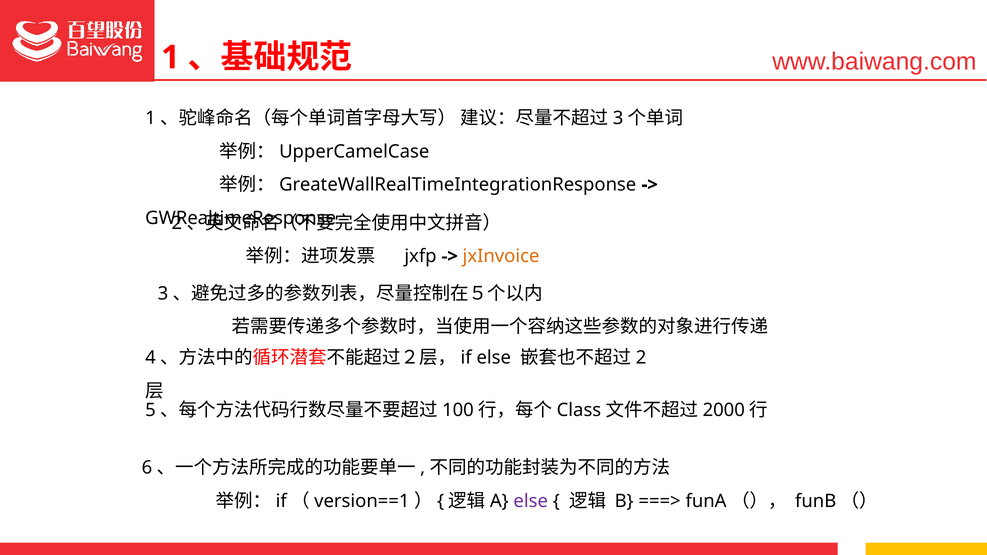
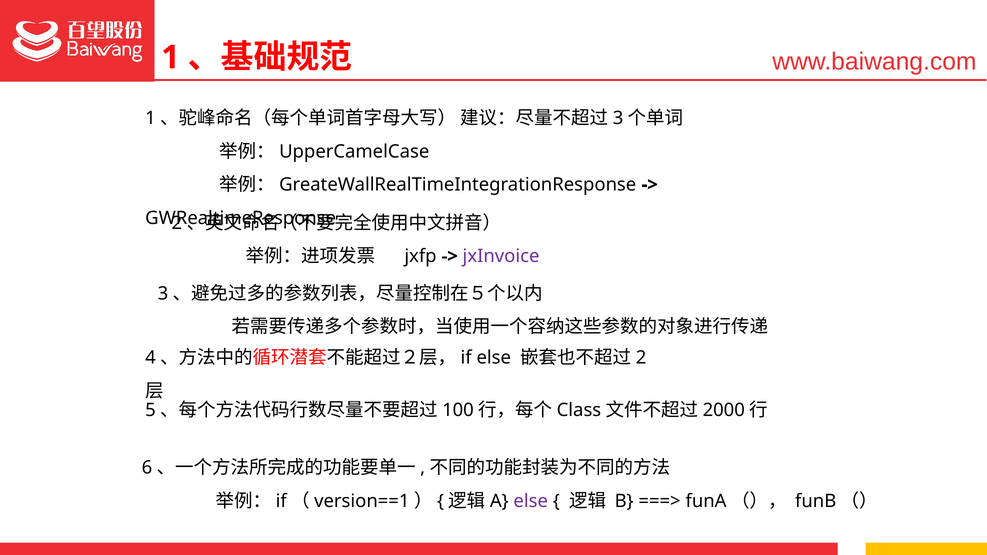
jxInvoice colour: orange -> purple (501, 256)
